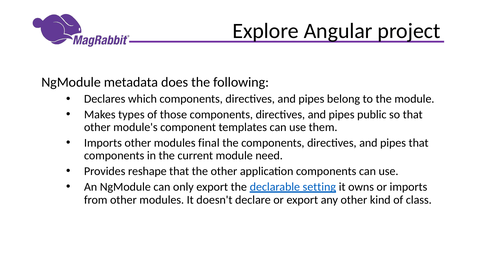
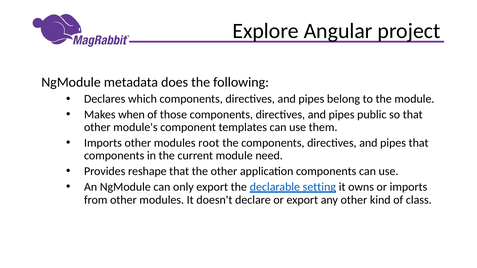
types: types -> when (131, 115)
final: final -> root (209, 143)
